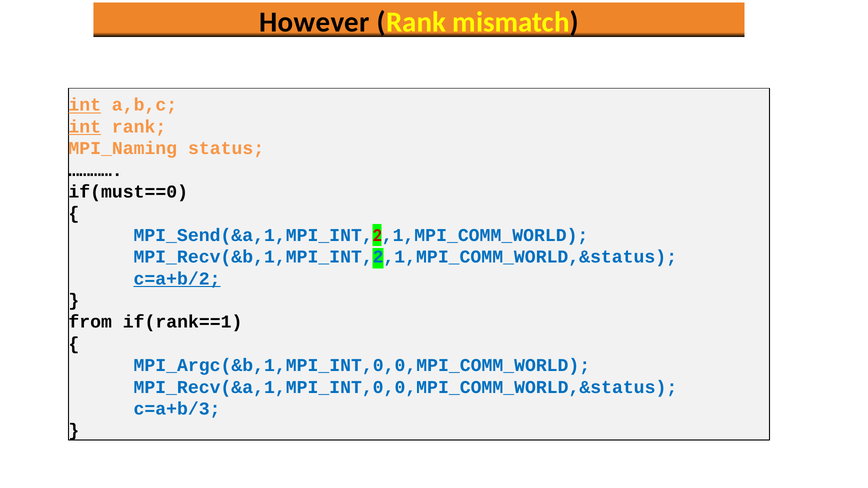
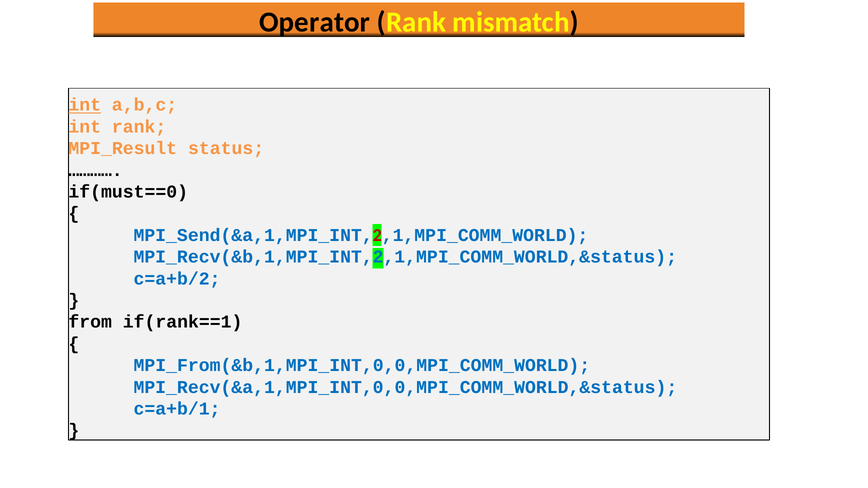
However: However -> Operator (315, 22)
int underline: present -> none (85, 127)
MPI_Naming: MPI_Naming -> MPI_Result (123, 148)
c=a+b/2 underline: present -> none (177, 279)
MPI_Argc(&b,1,MPI_INT,0,0,MPI_COMM_WORLD: MPI_Argc(&b,1,MPI_INT,0,0,MPI_COMM_WORLD -> MPI_From(&b,1,MPI_INT,0,0,MPI_COMM_WORLD (362, 366)
c=a+b/3: c=a+b/3 -> c=a+b/1 (177, 409)
